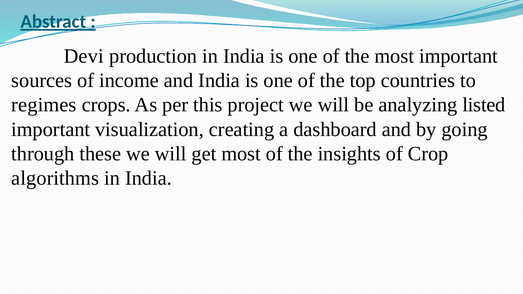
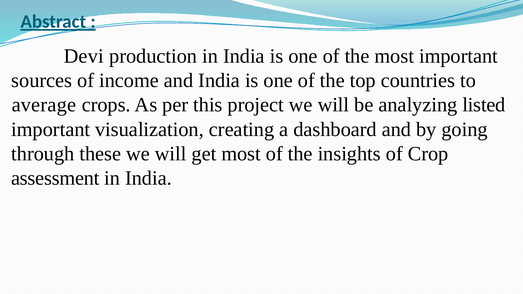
regimes: regimes -> average (44, 105)
algorithms: algorithms -> assessment (55, 178)
